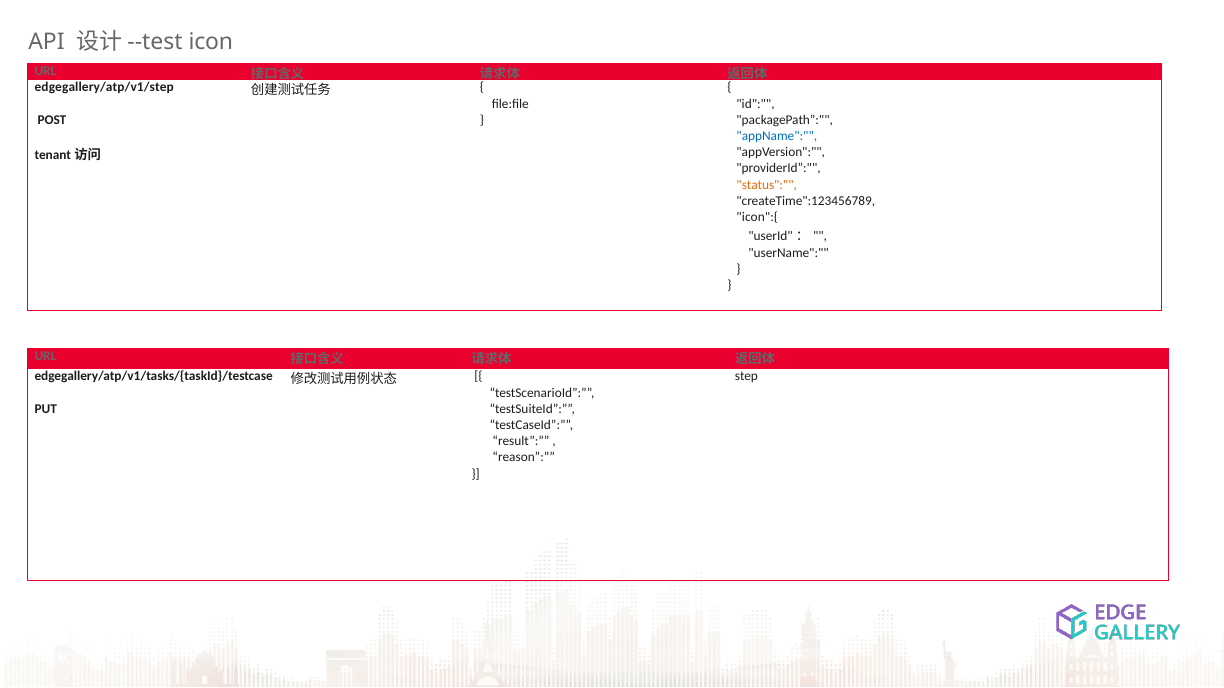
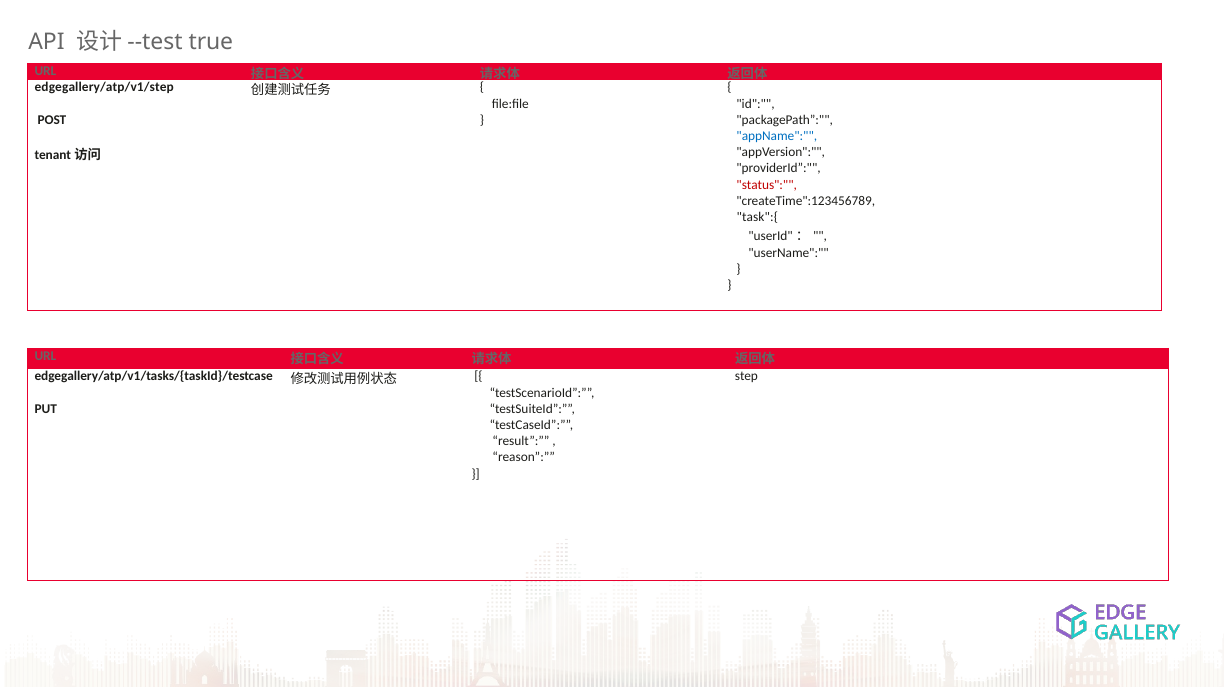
icon: icon -> true (211, 42)
status colour: orange -> red (767, 185)
icon":{: icon":{ -> task":{ (757, 217)
